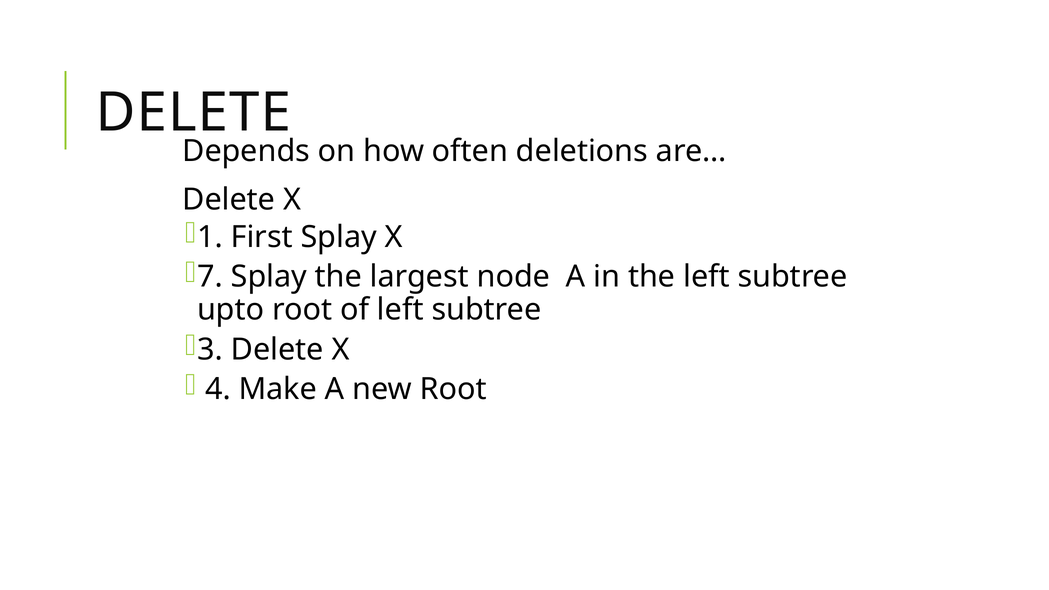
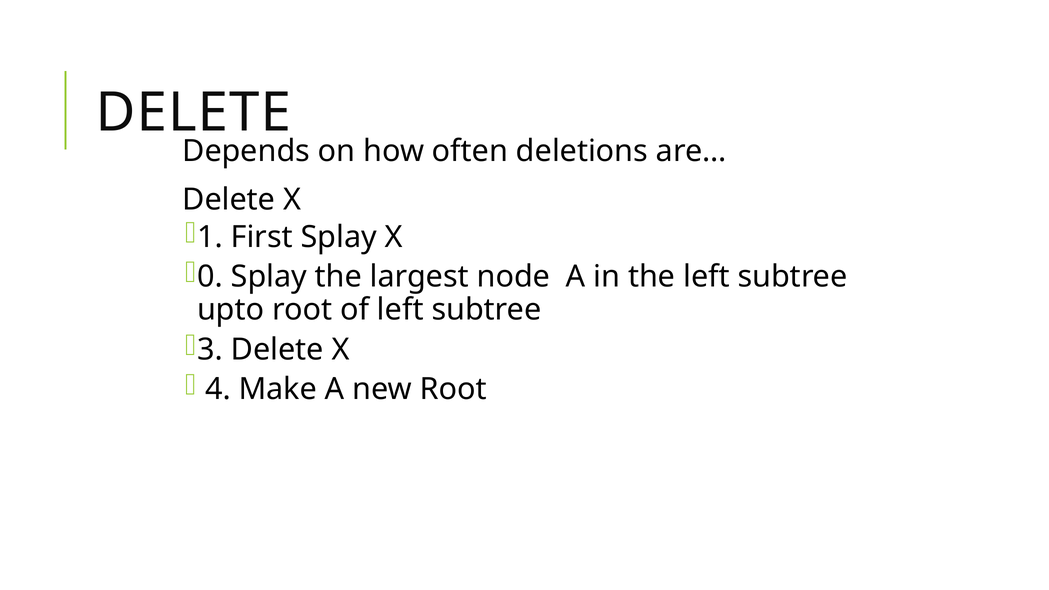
7: 7 -> 0 (210, 277)
